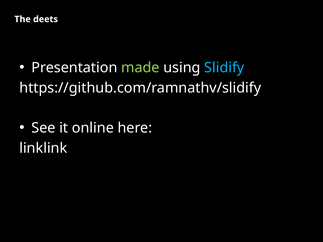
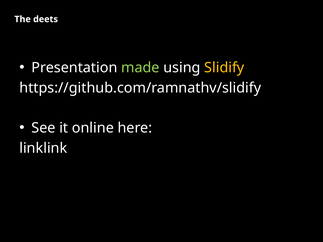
Slidify colour: light blue -> yellow (224, 68)
